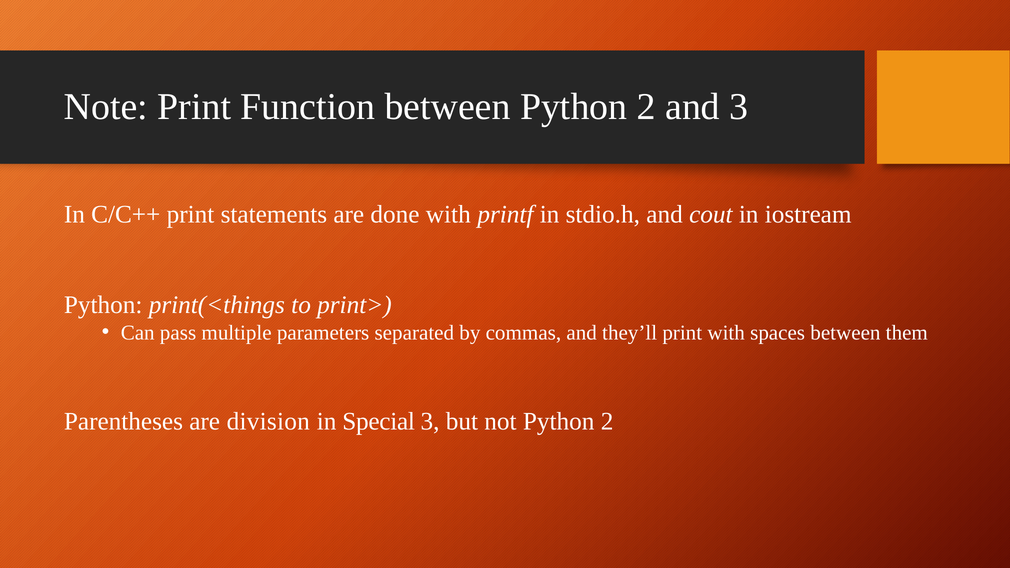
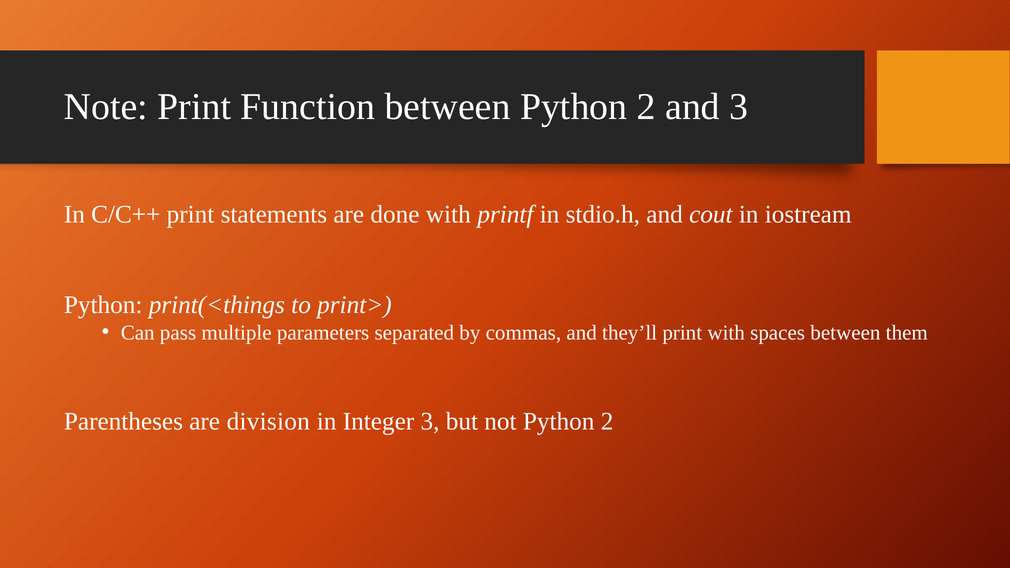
Special: Special -> Integer (378, 421)
